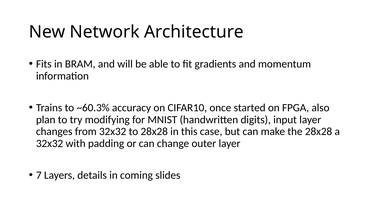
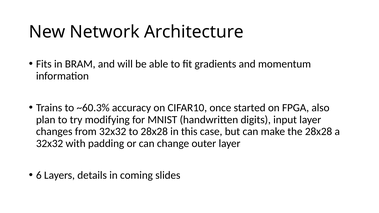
7: 7 -> 6 (39, 175)
